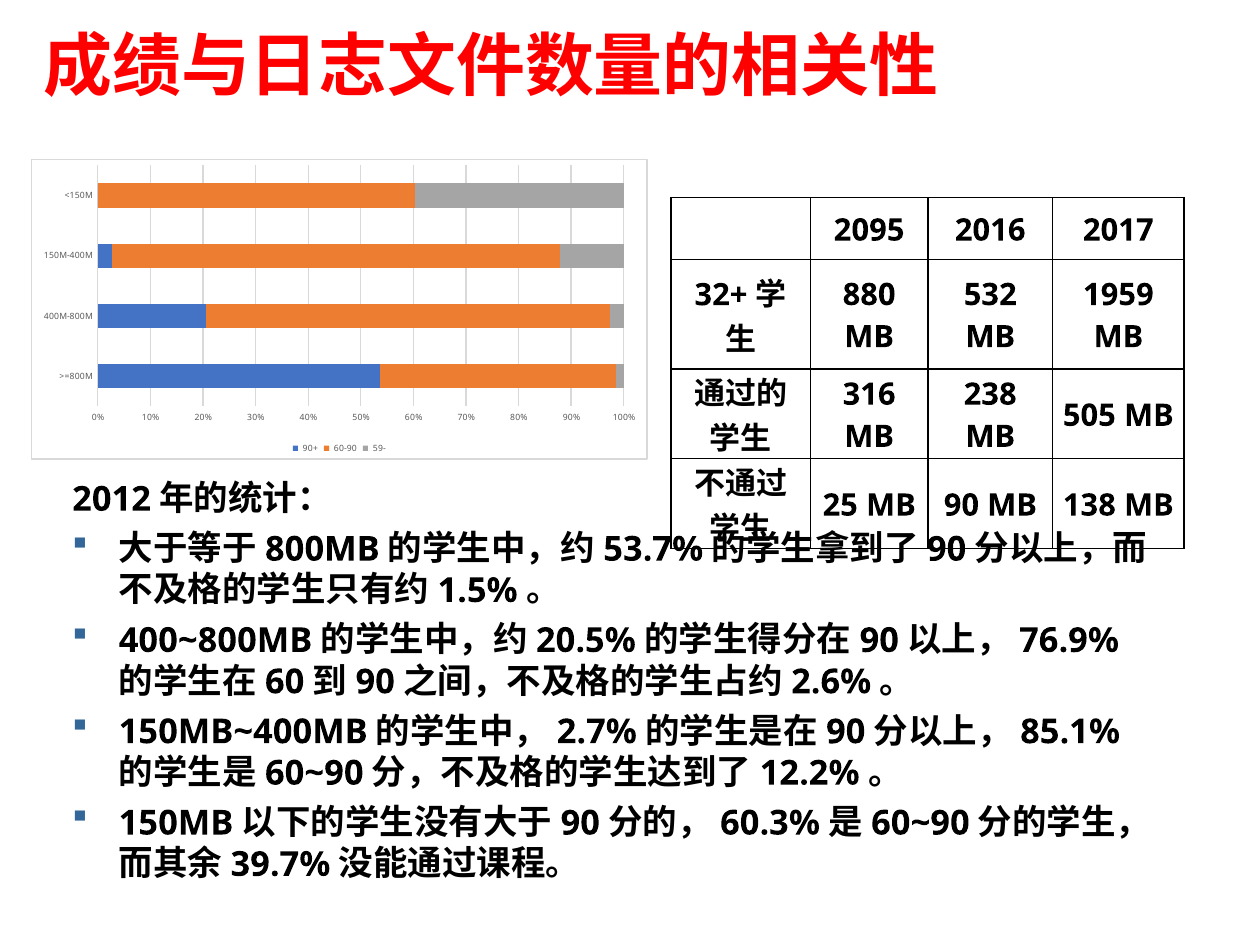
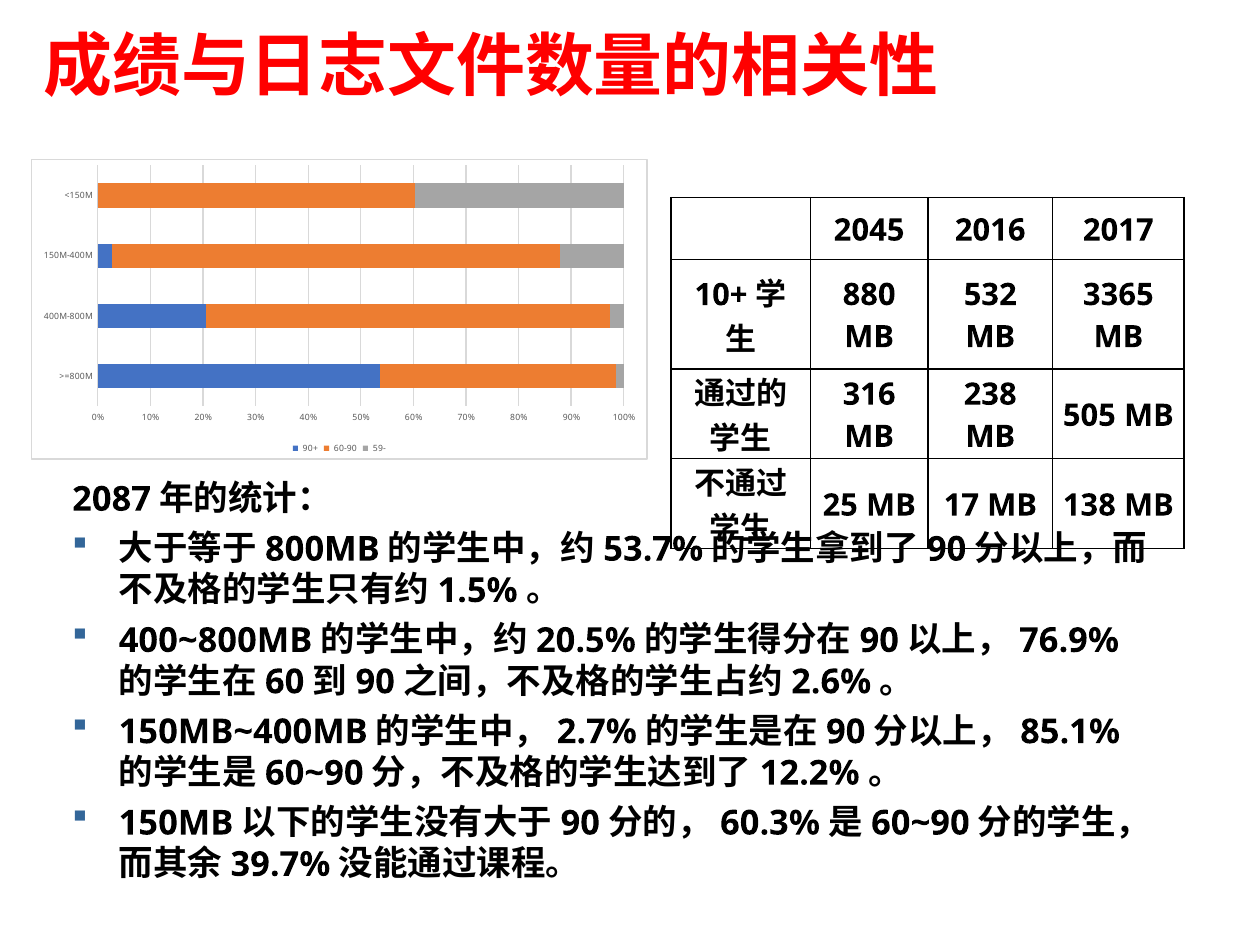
2095: 2095 -> 2045 (869, 230)
1959: 1959 -> 3365 (1118, 295)
32+: 32+ -> 10+ (721, 295)
2012: 2012 -> 2087 (112, 499)
MB 90: 90 -> 17 (961, 505)
